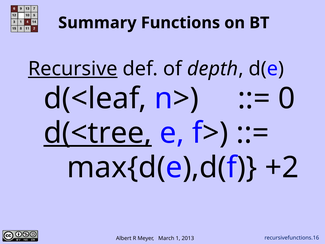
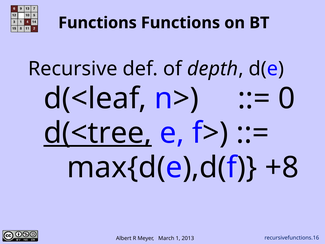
Summary: Summary -> Functions (97, 23)
Recursive underline: present -> none (73, 69)
+2: +2 -> +8 (282, 167)
